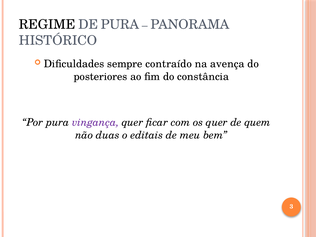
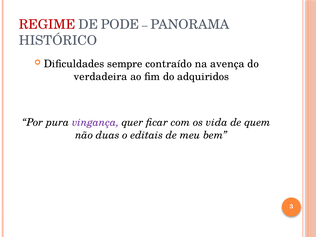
REGIME colour: black -> red (47, 25)
DE PURA: PURA -> PODE (120, 25)
posteriores: posteriores -> verdadeira (100, 77)
constância: constância -> adquiridos (203, 77)
os quer: quer -> vida (217, 122)
